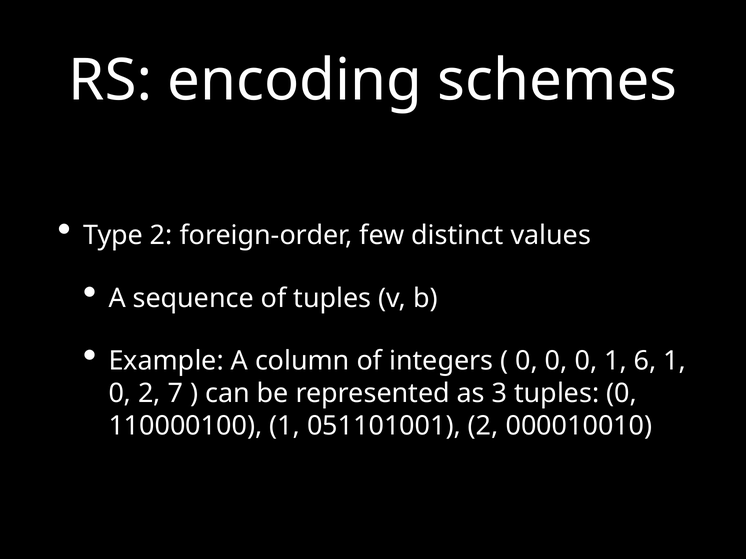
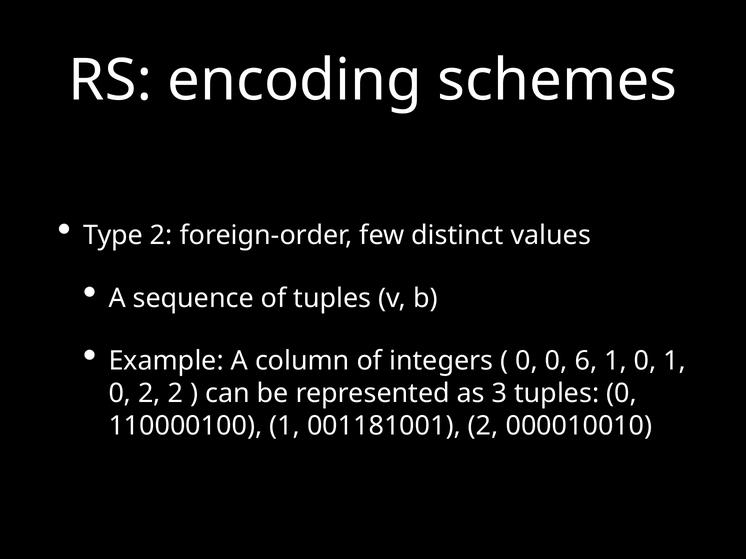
0 0 0: 0 -> 6 (586, 361)
6: 6 -> 0 (645, 361)
2 7: 7 -> 2 (175, 394)
051101001: 051101001 -> 001181001 (384, 426)
